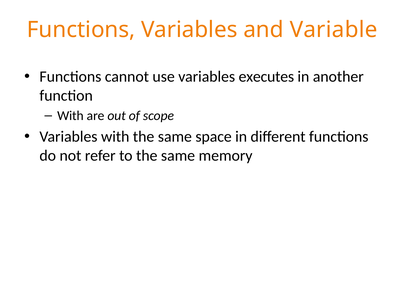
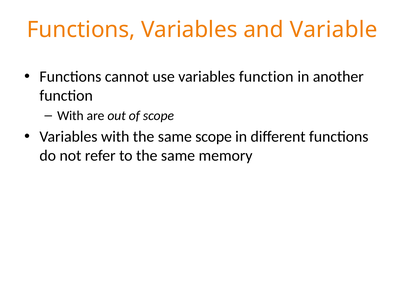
variables executes: executes -> function (266, 77)
same space: space -> scope (214, 137)
